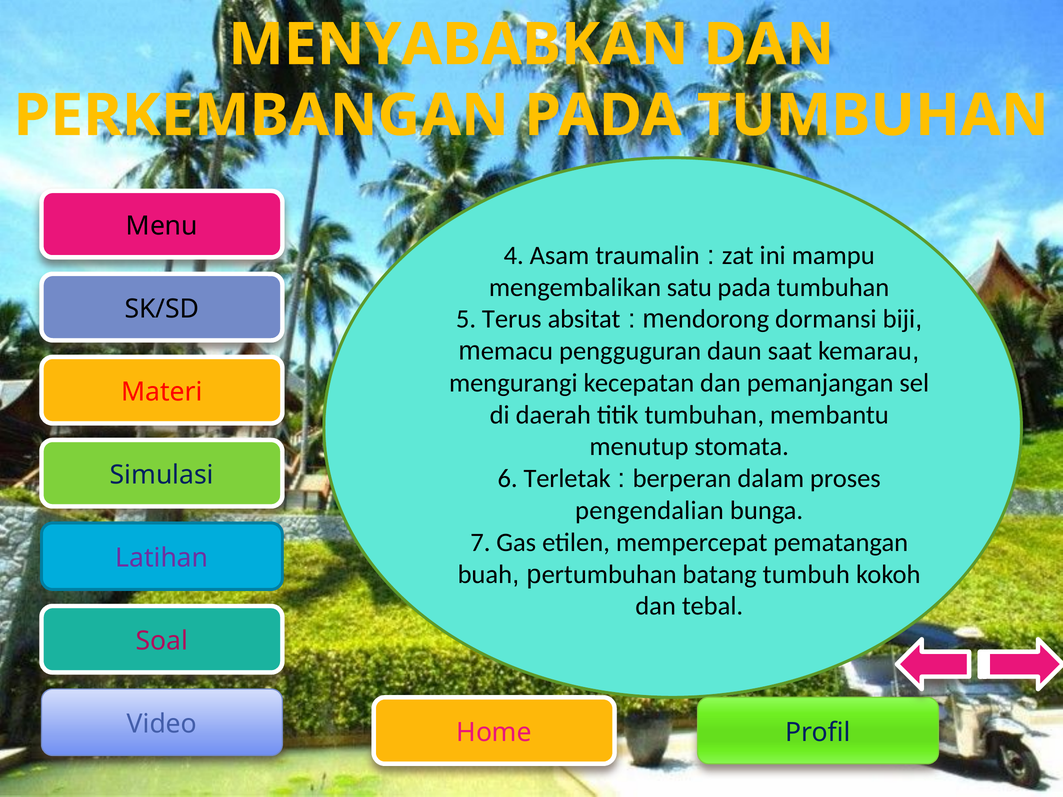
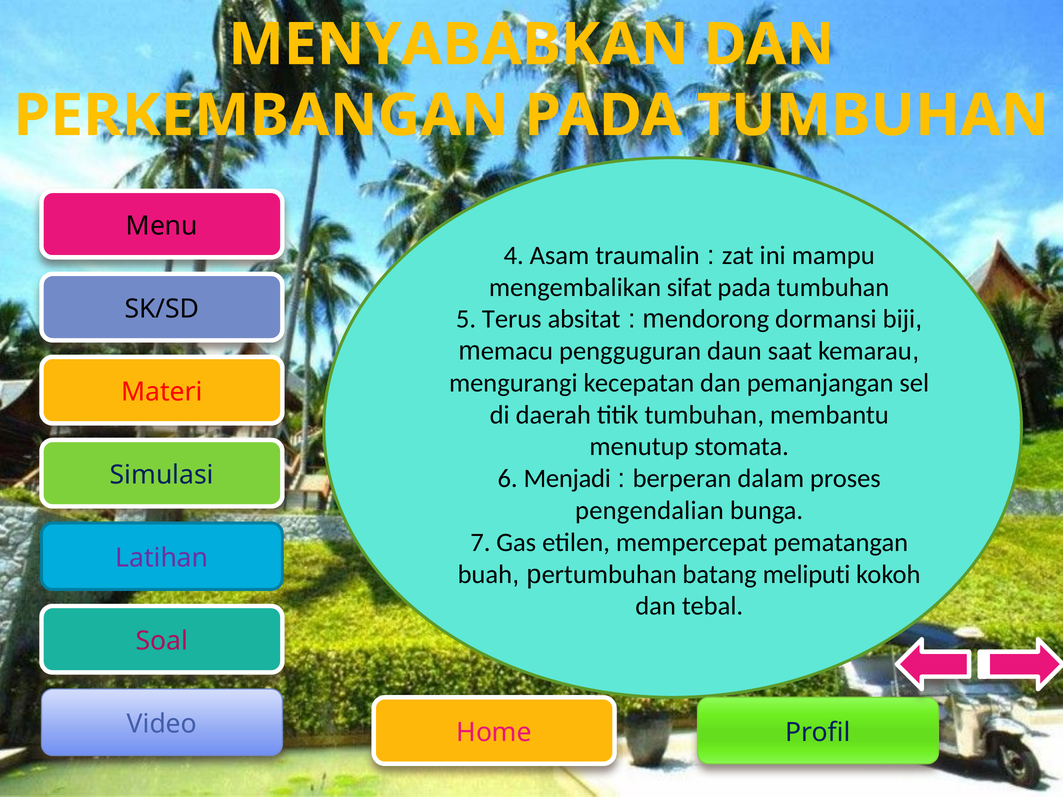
satu: satu -> sifat (689, 287)
Terletak: Terletak -> Menjadi (567, 479)
tumbuh: tumbuh -> meliputi (807, 574)
